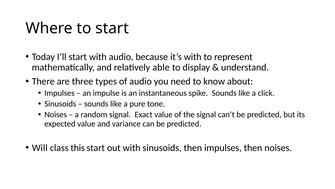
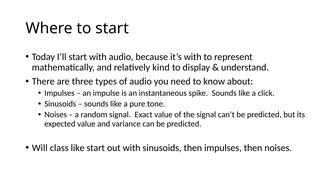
able: able -> kind (161, 67)
class this: this -> like (78, 147)
